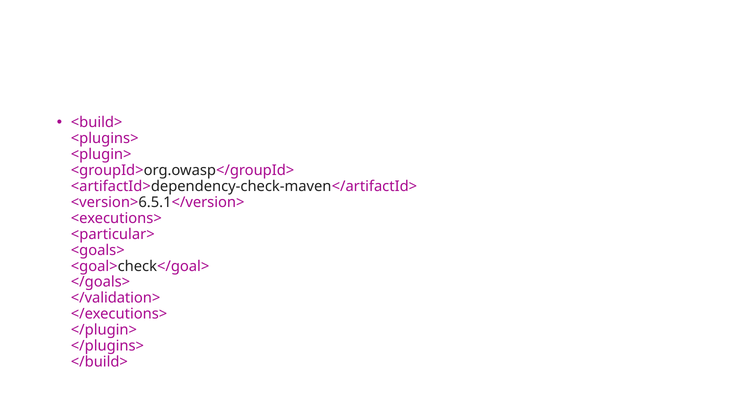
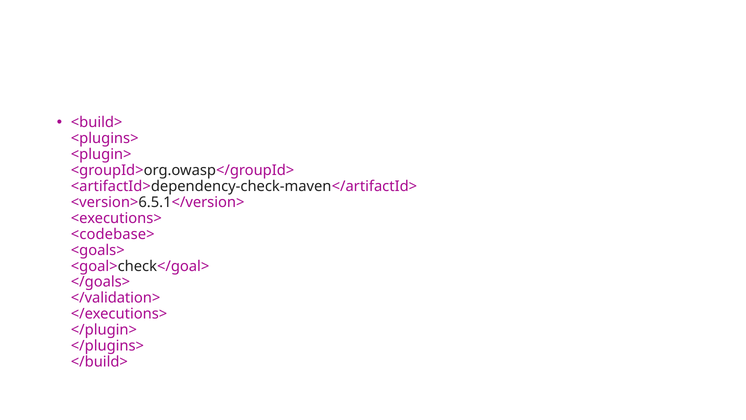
<particular>: <particular> -> <codebase> (113, 234)
